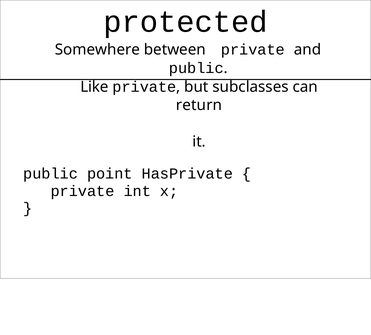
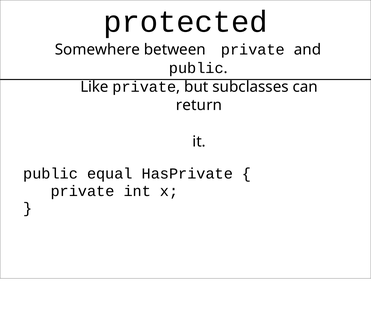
point: point -> equal (110, 174)
